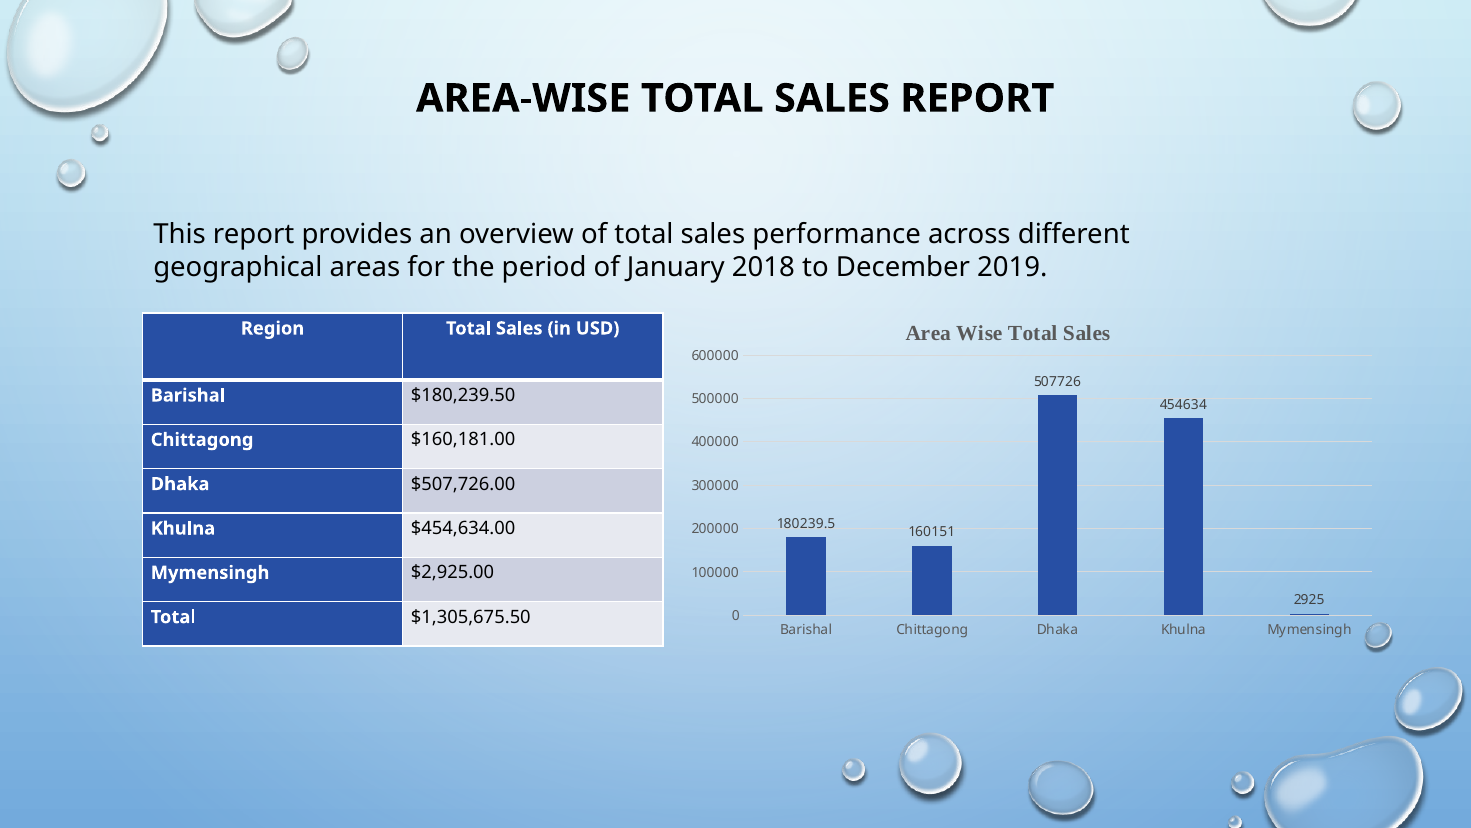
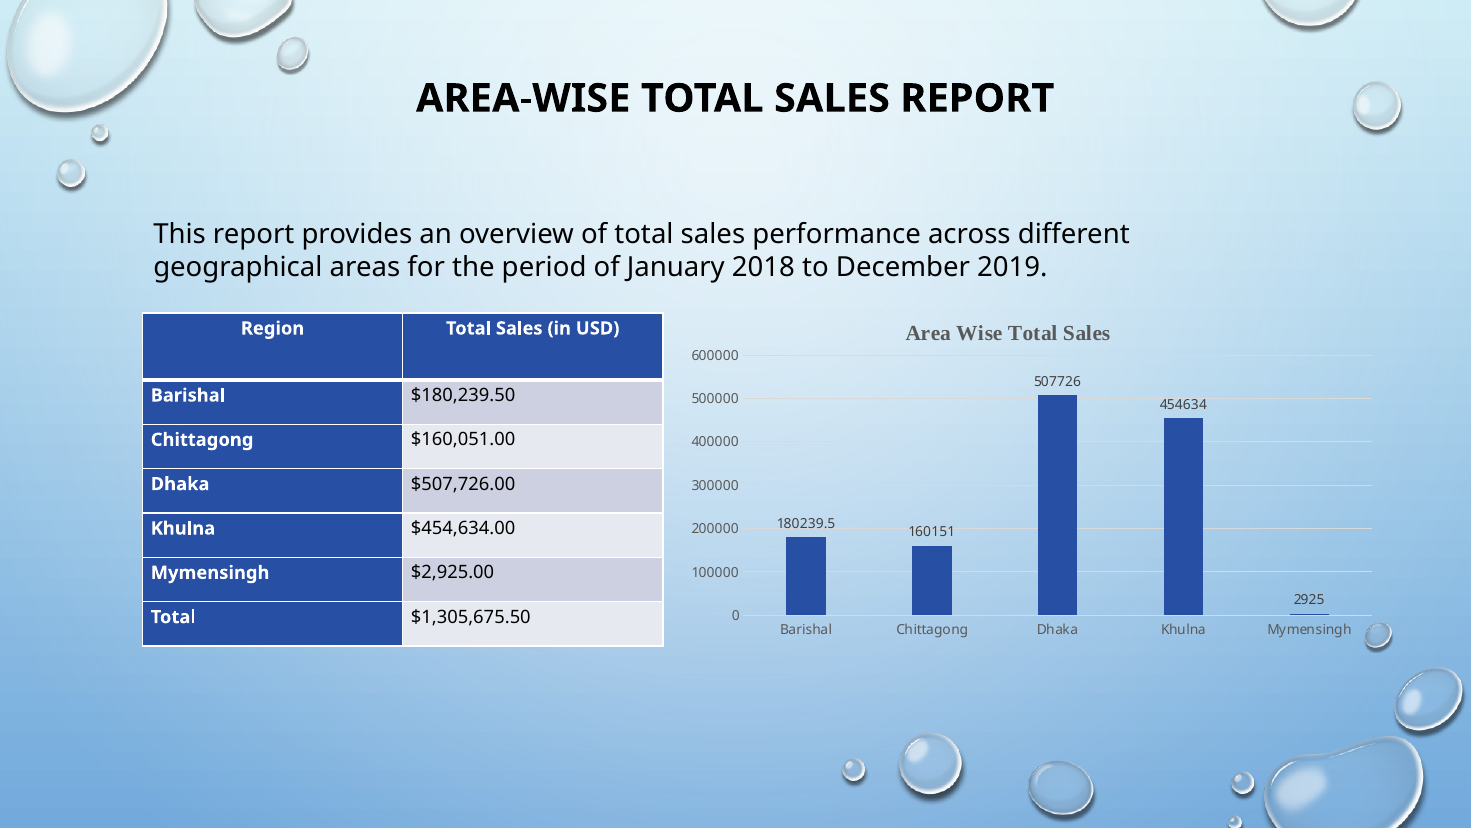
$160,181.00: $160,181.00 -> $160,051.00 (463, 439)
